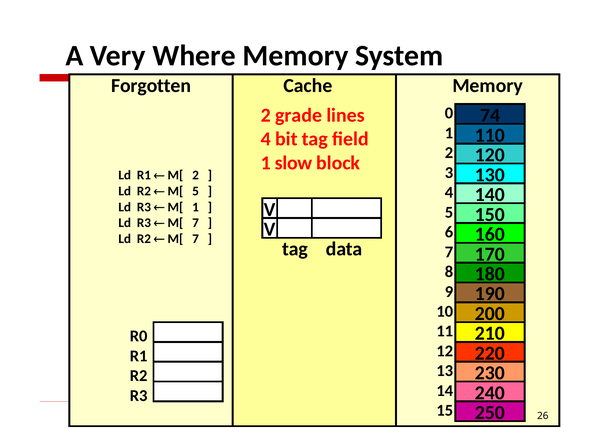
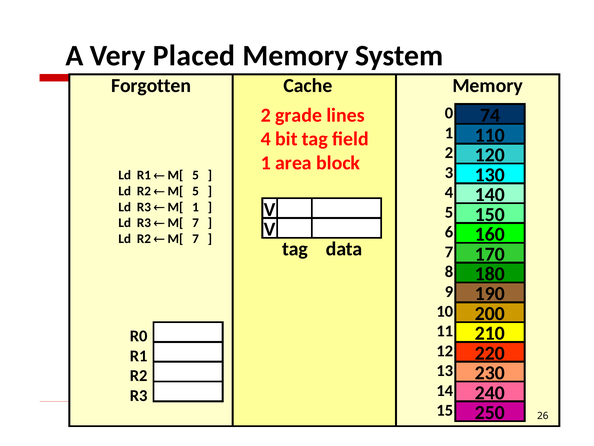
Where: Where -> Placed (194, 56)
slow: slow -> area (293, 163)
2: 2 -> 5 (196, 175)
